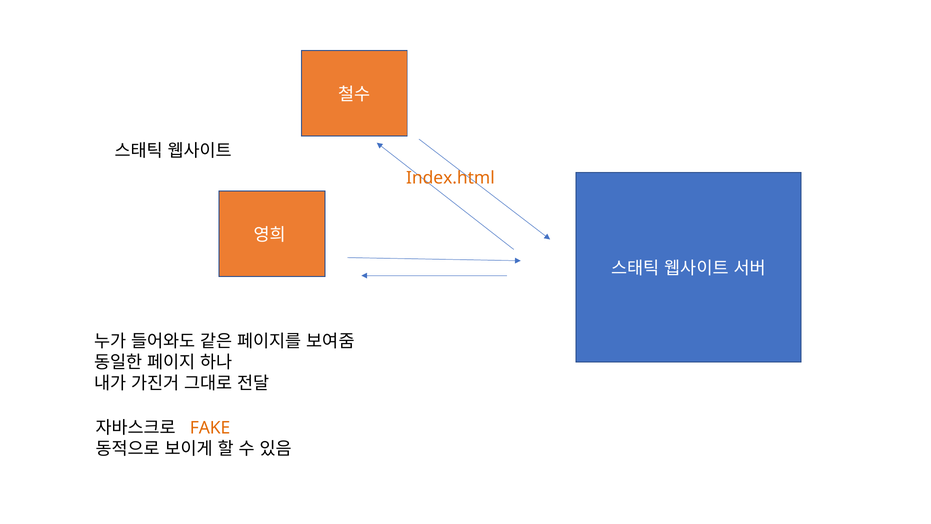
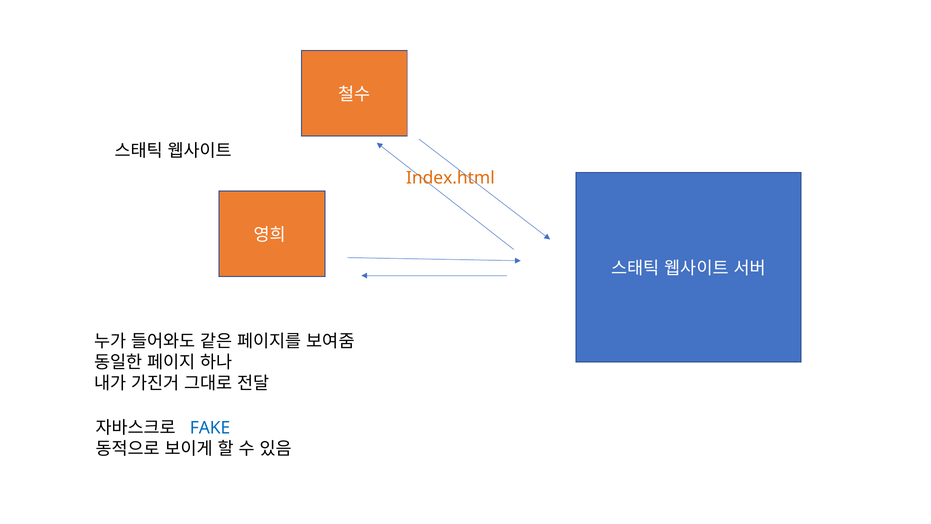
FAKE colour: orange -> blue (210, 428)
